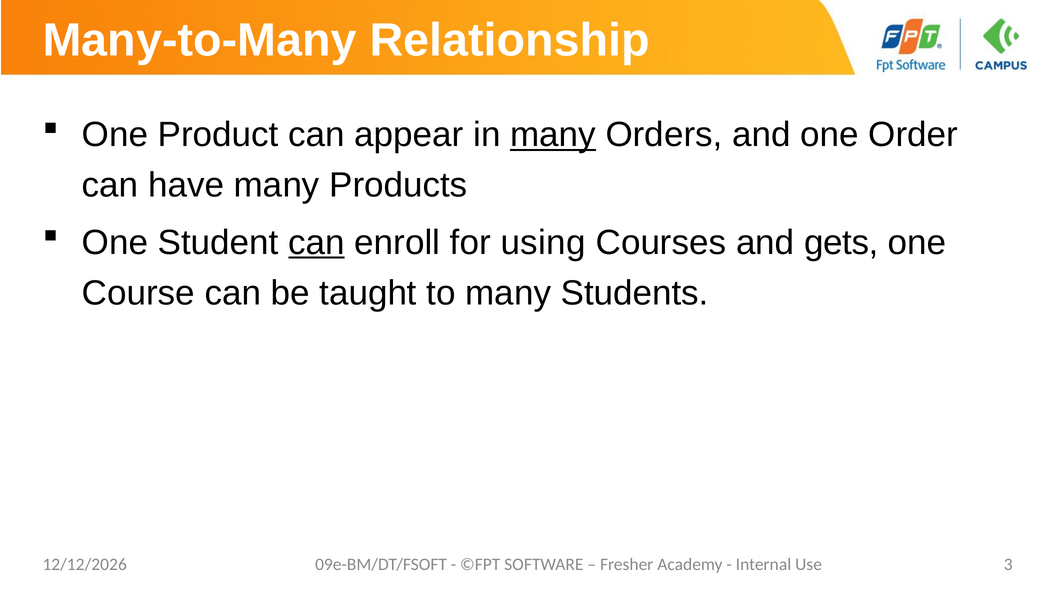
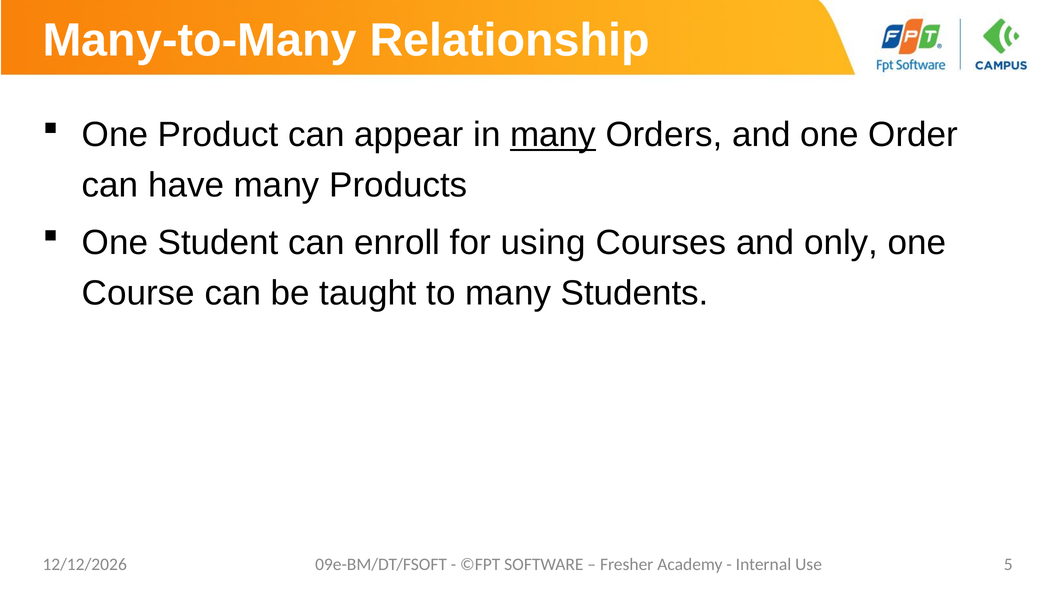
can underline: present -> none (316, 243)
gets: gets -> only (841, 243)
3: 3 -> 5 (1008, 565)
